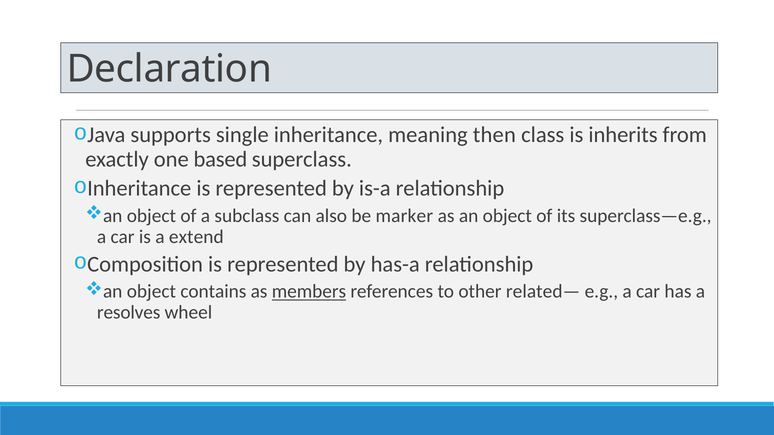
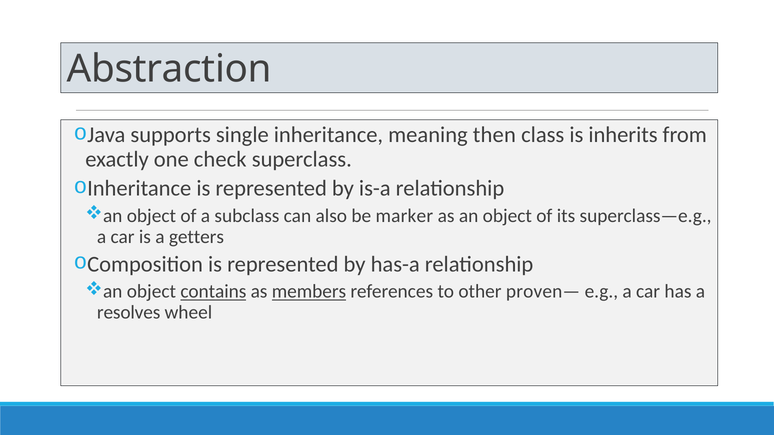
Declaration: Declaration -> Abstraction (169, 69)
based: based -> check (220, 159)
extend: extend -> getters (196, 237)
contains underline: none -> present (213, 292)
related—: related— -> proven— (543, 292)
